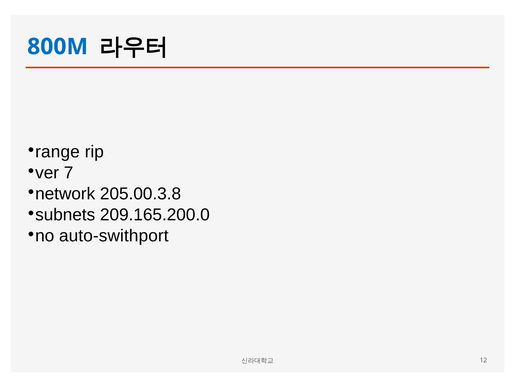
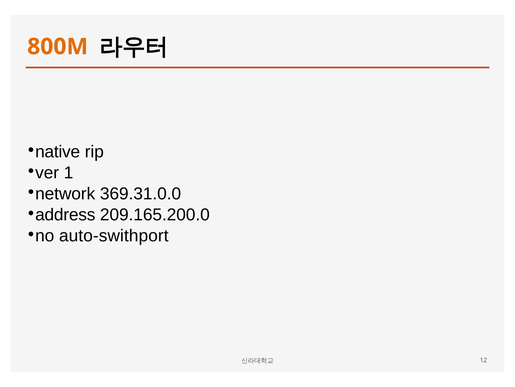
800M colour: blue -> orange (58, 47)
range: range -> native (58, 152)
7: 7 -> 1 (69, 173)
205.00.3.8: 205.00.3.8 -> 369.31.0.0 (141, 194)
subnets: subnets -> address (65, 214)
